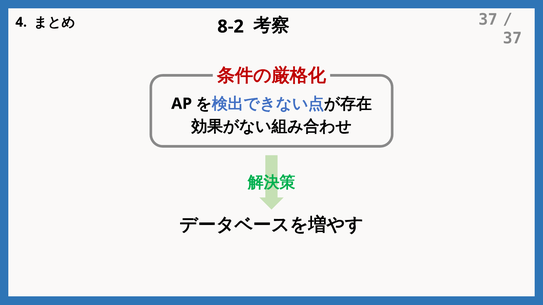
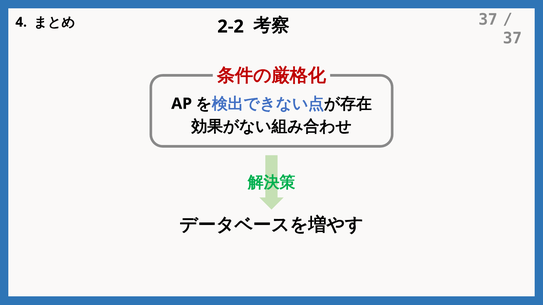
8-2: 8-2 -> 2-2 (231, 27)
